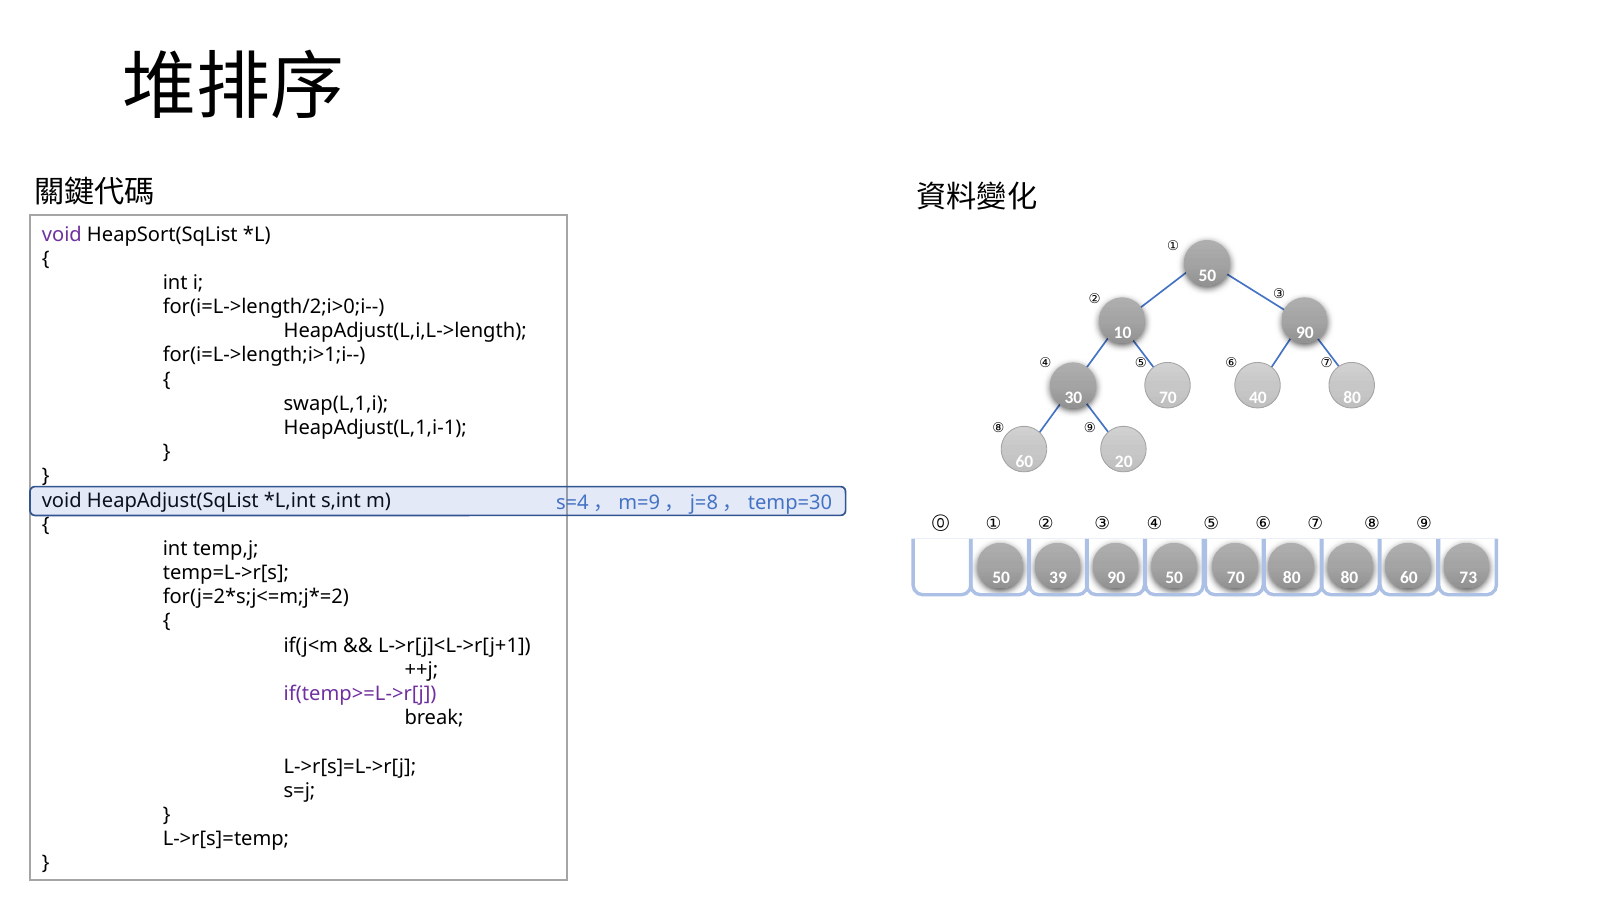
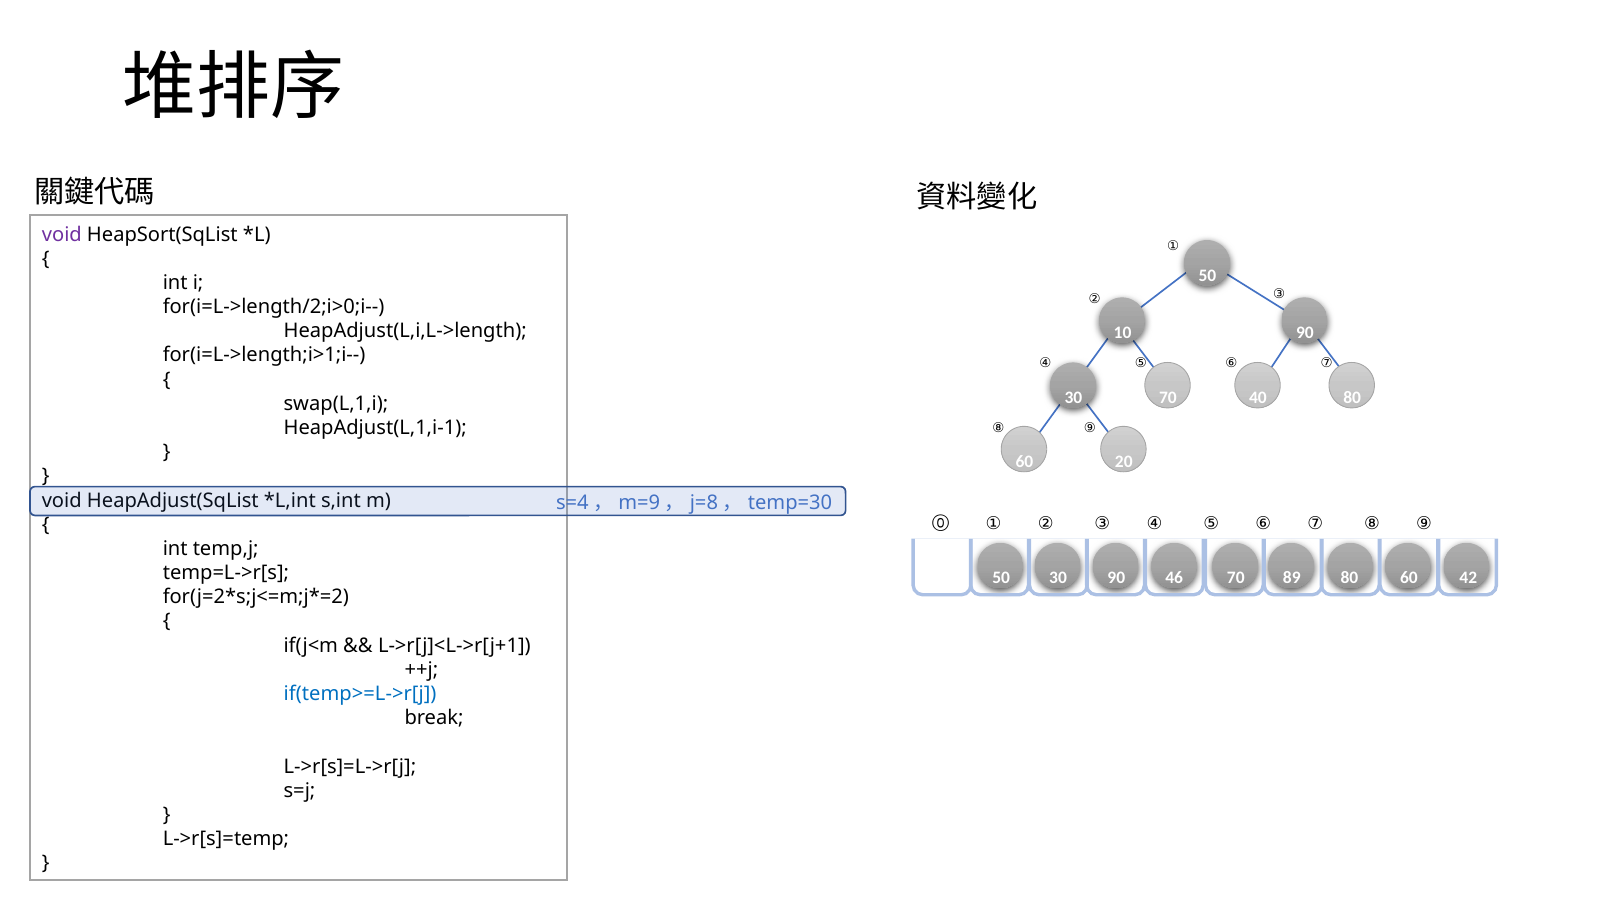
50 39: 39 -> 30 (1058, 578)
90 50: 50 -> 46 (1174, 578)
70 80: 80 -> 89 (1292, 578)
73: 73 -> 42 (1468, 578)
if(temp>=L->r[j colour: purple -> blue (360, 694)
